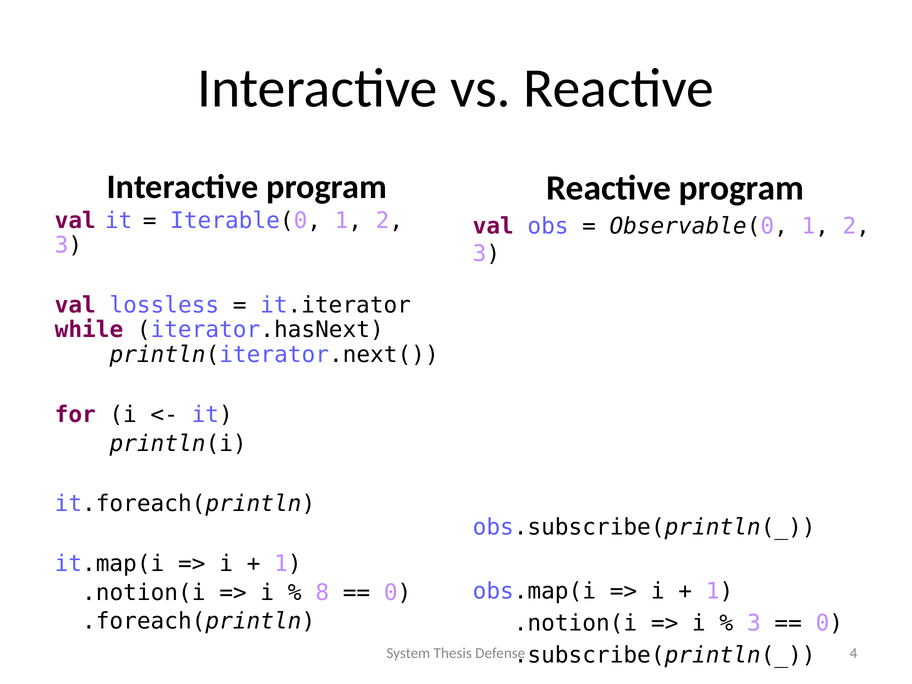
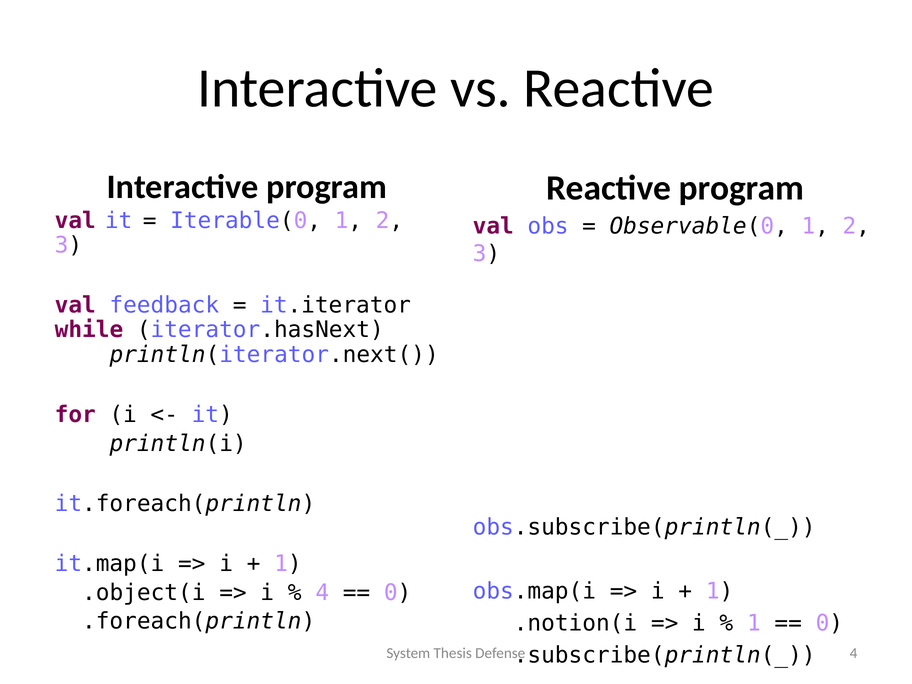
lossless: lossless -> feedback (164, 305)
.notion(i: .notion(i -> .object(i (144, 593)
8: 8 -> 4 (322, 593)
3: 3 -> 1 (754, 623)
